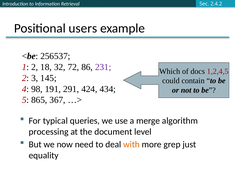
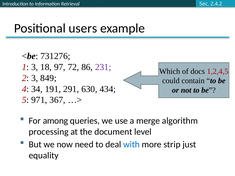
256537: 256537 -> 731276 (55, 56)
1 2: 2 -> 3 (35, 67)
32: 32 -> 97 (60, 67)
145: 145 -> 849 (48, 78)
98: 98 -> 34 (37, 89)
424: 424 -> 630 (89, 89)
865: 865 -> 971 (39, 100)
typical: typical -> among (55, 121)
with colour: orange -> blue (131, 145)
grep: grep -> strip (172, 145)
